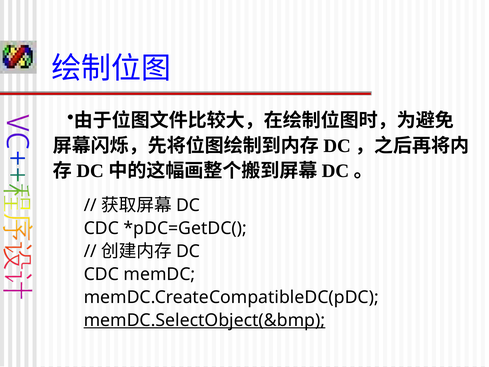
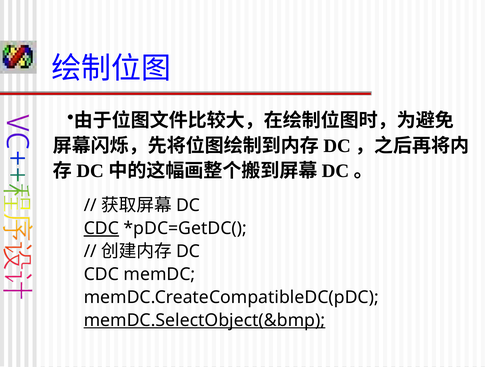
CDC underline: none -> present (101, 228)
